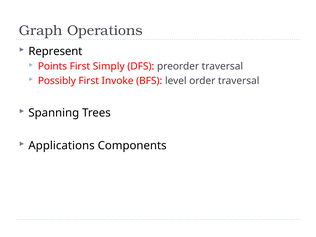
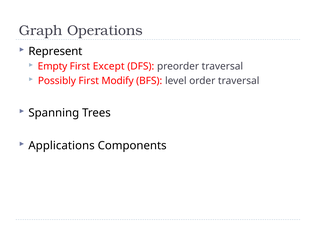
Points: Points -> Empty (52, 66)
Simply: Simply -> Except (109, 66)
Invoke: Invoke -> Modify (118, 81)
